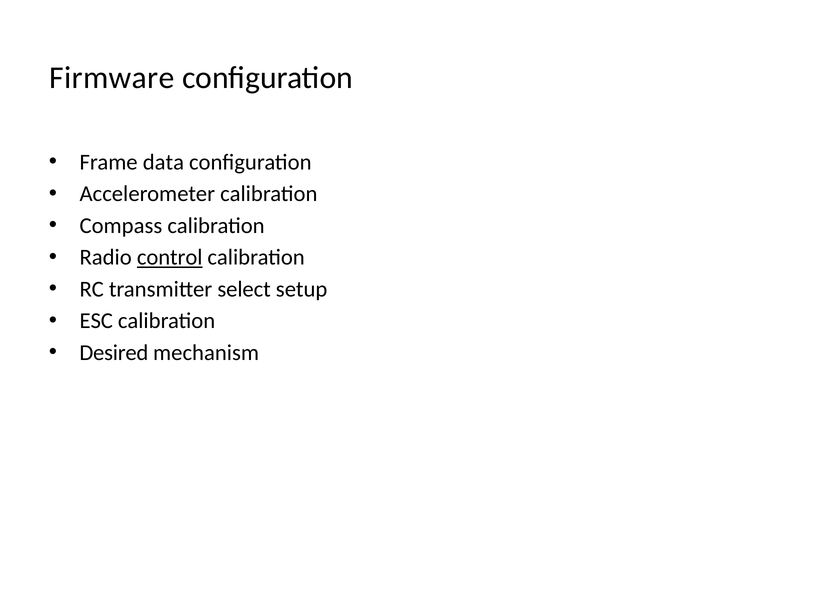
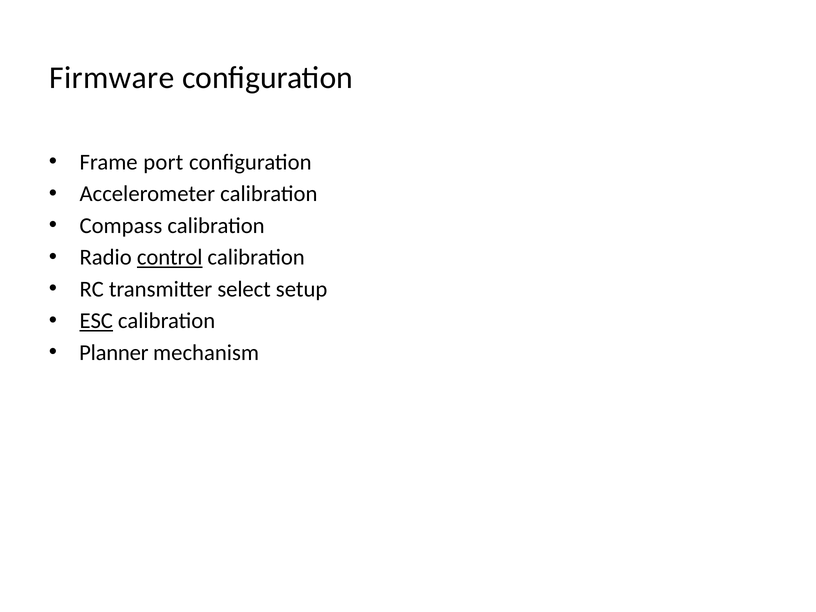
data: data -> port (163, 162)
ESC underline: none -> present (96, 321)
Desired: Desired -> Planner (114, 353)
